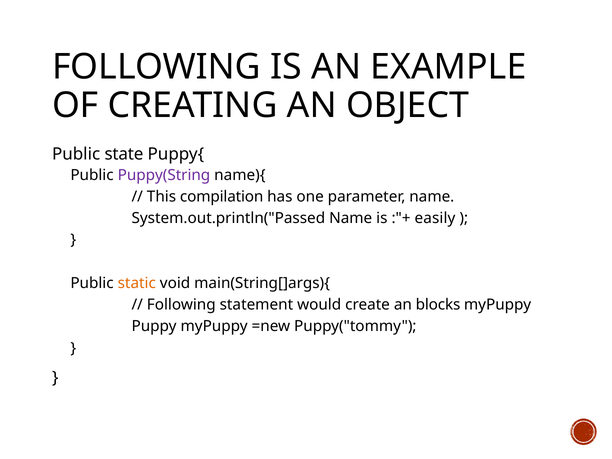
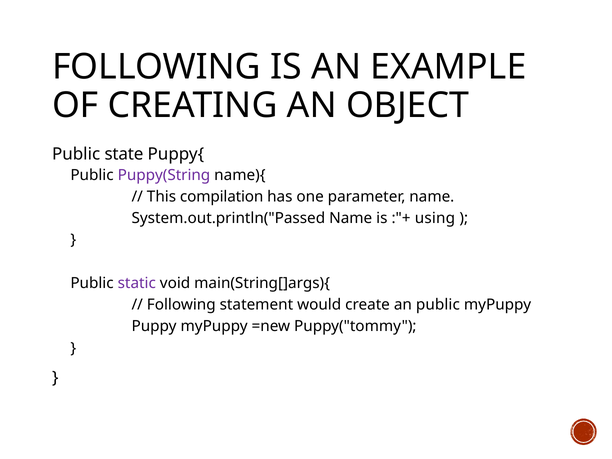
easily: easily -> using (435, 218)
static colour: orange -> purple (137, 283)
an blocks: blocks -> public (438, 305)
